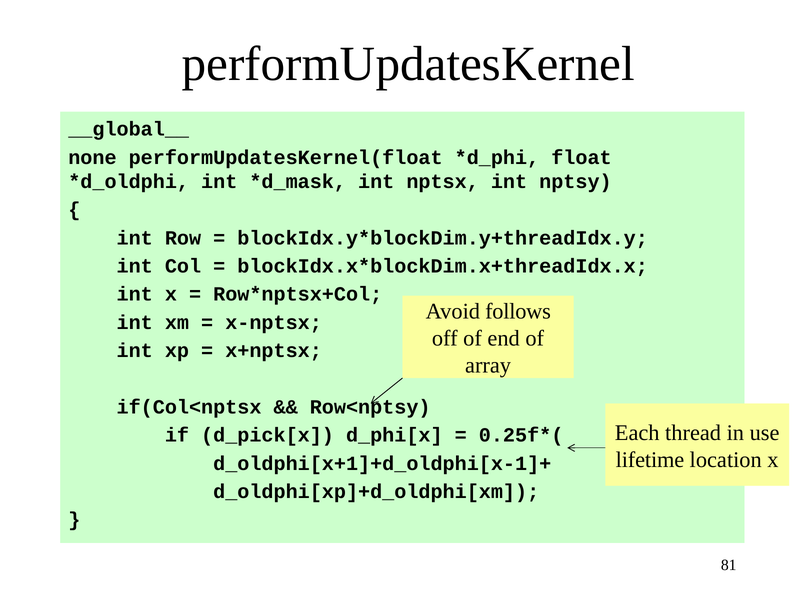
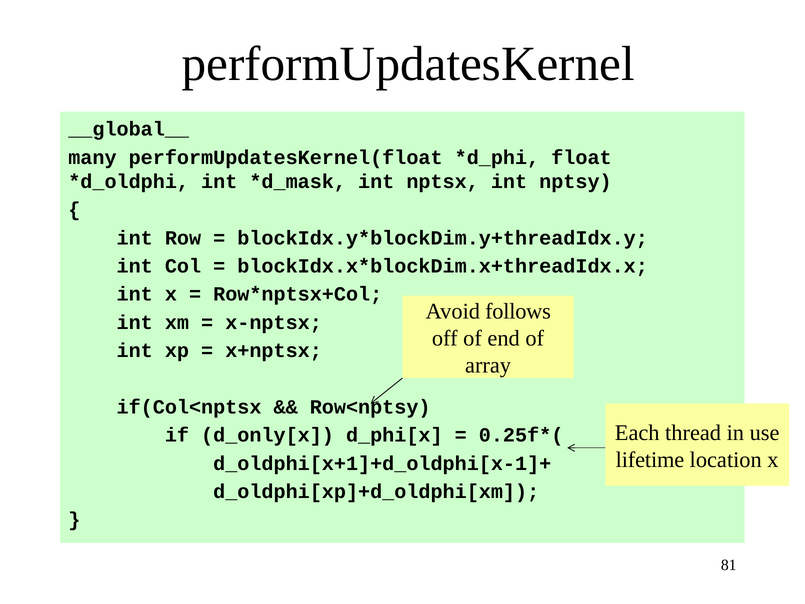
none: none -> many (92, 157)
d_pick[x: d_pick[x -> d_only[x (268, 435)
